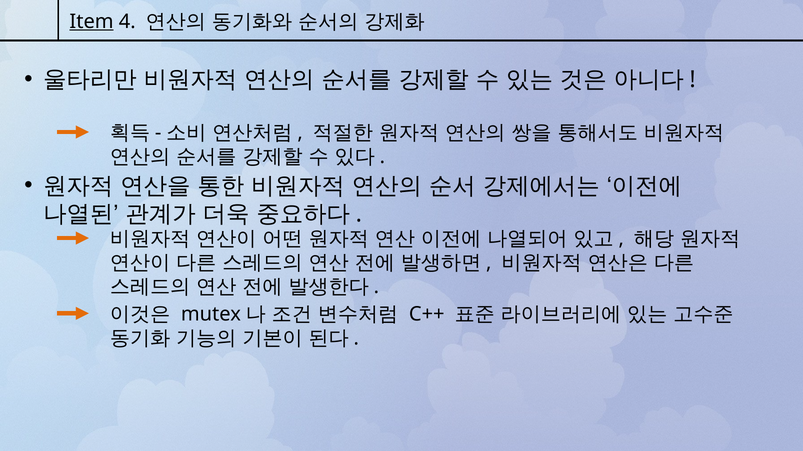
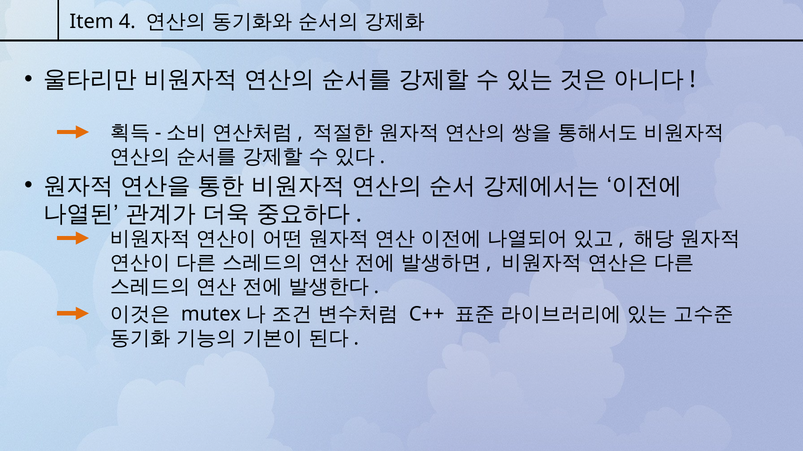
Item underline: present -> none (92, 21)
